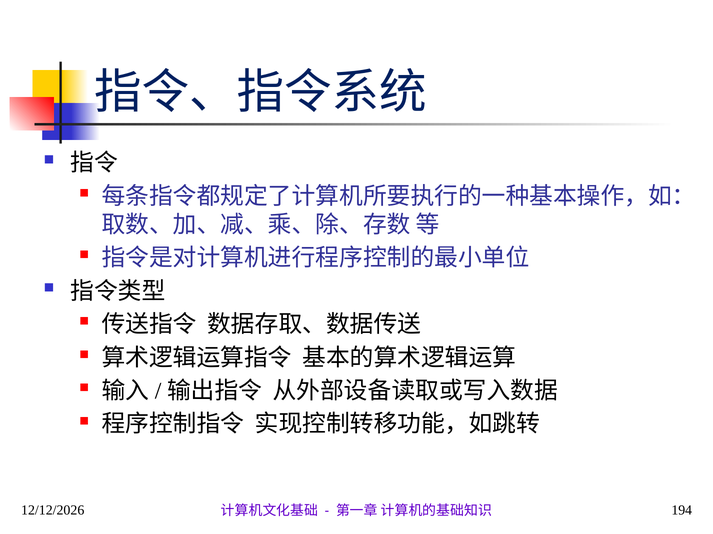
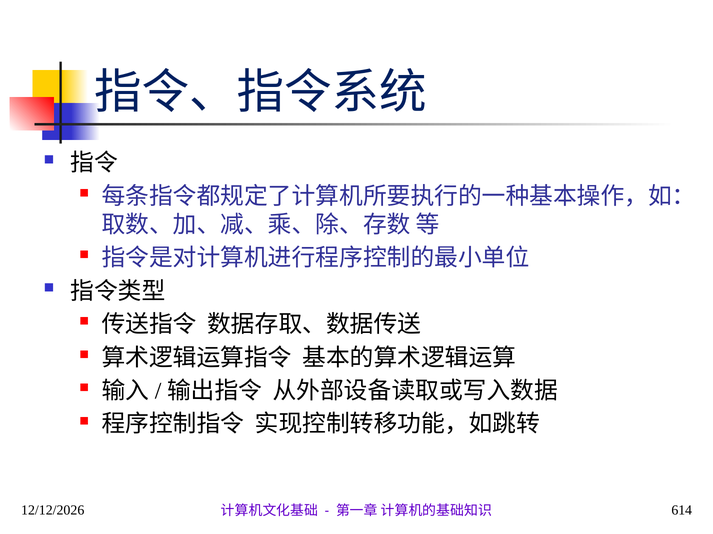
194: 194 -> 614 (682, 511)
